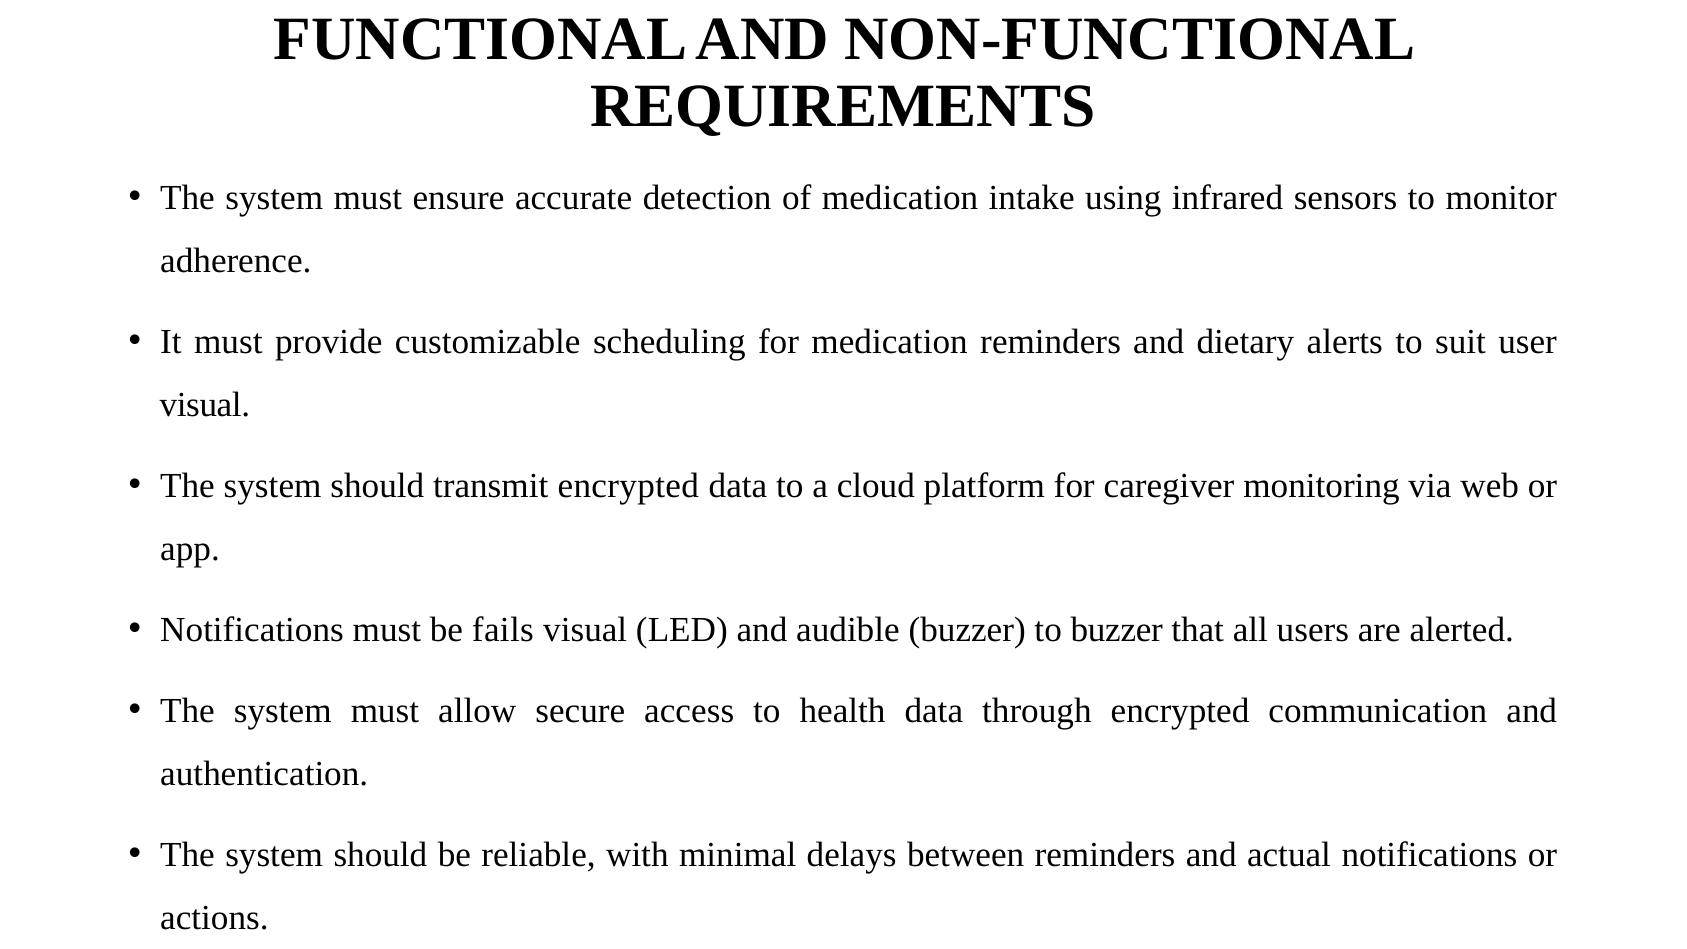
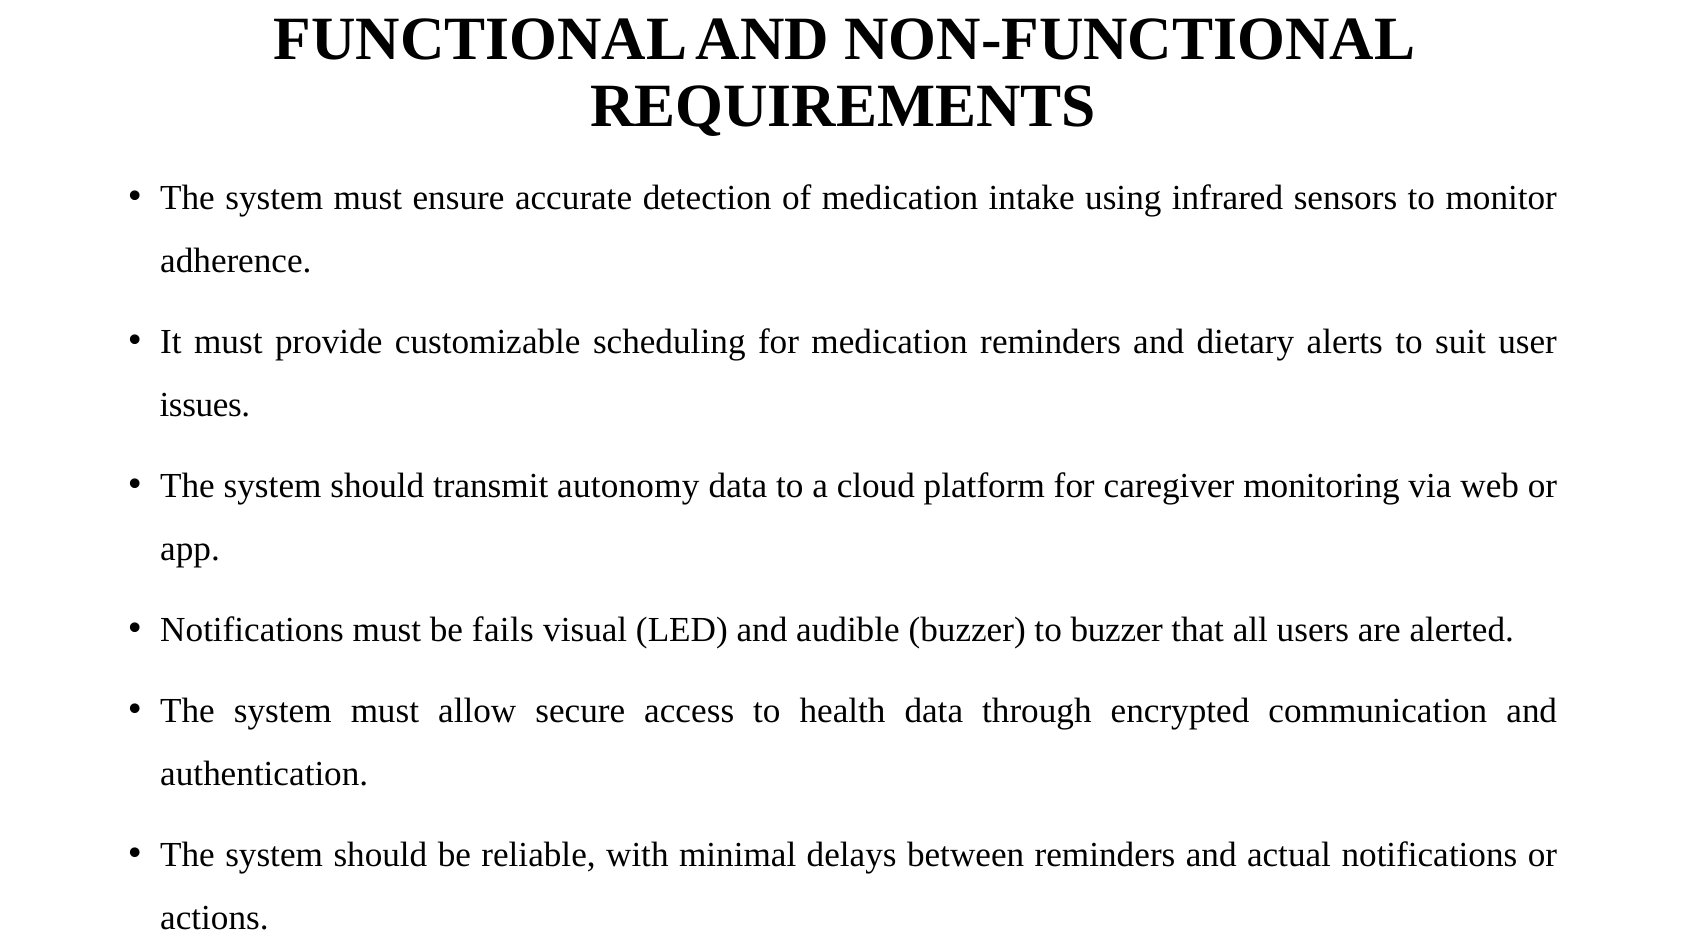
visual: visual -> issues (205, 405)
transmit encrypted: encrypted -> autonomy (628, 486)
